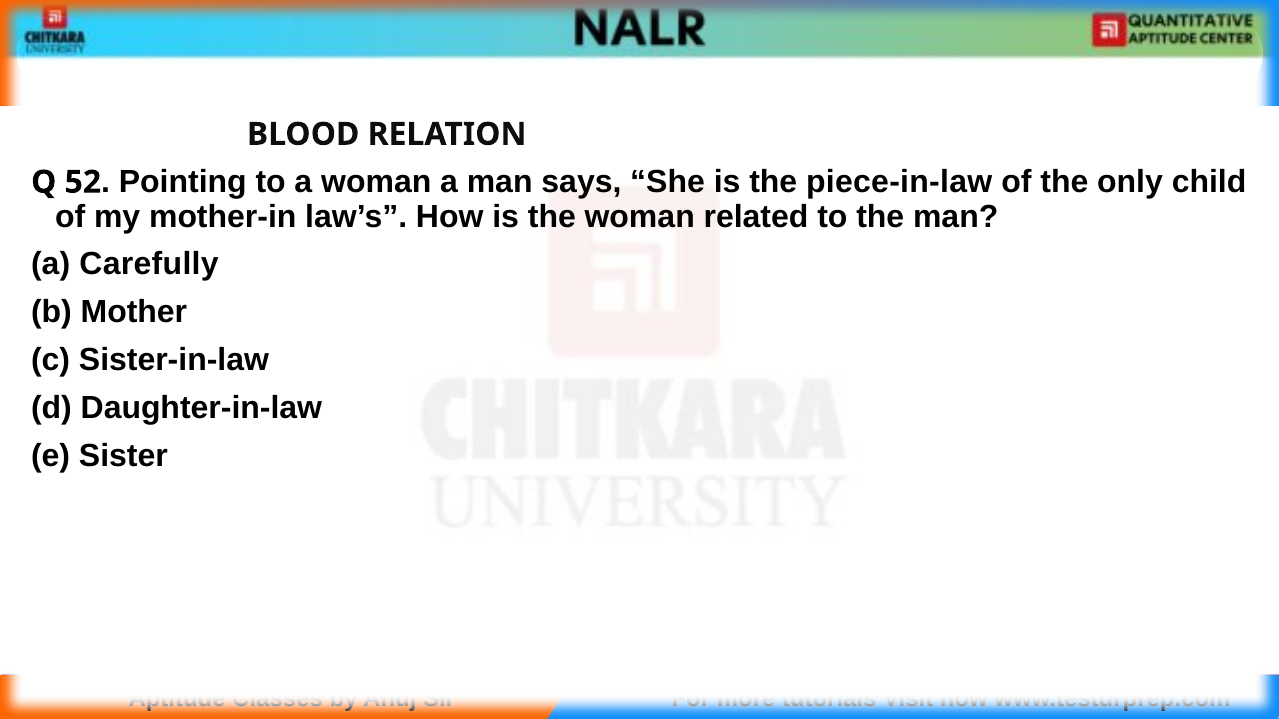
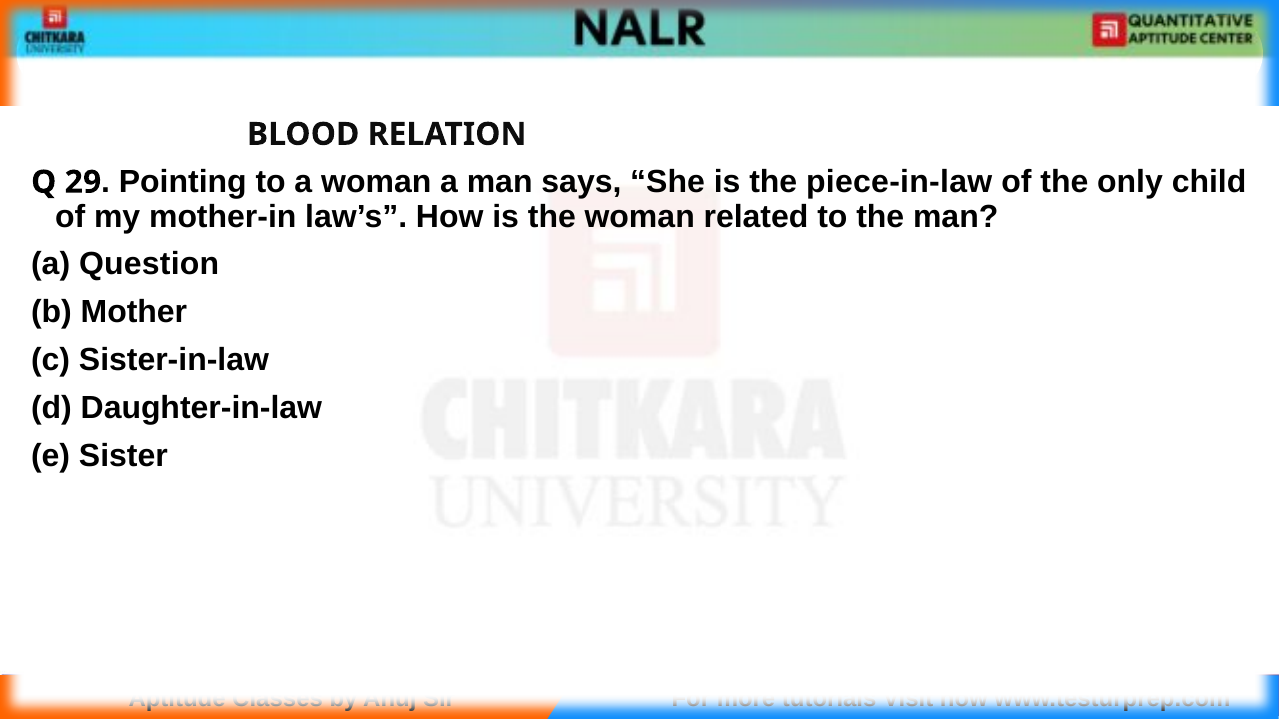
52: 52 -> 29 (83, 182)
Carefully: Carefully -> Question (149, 265)
